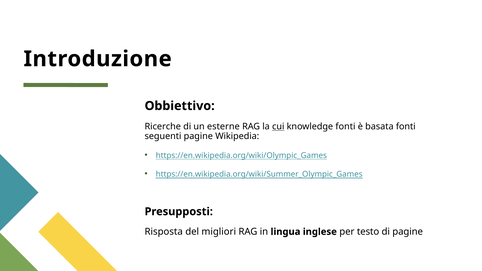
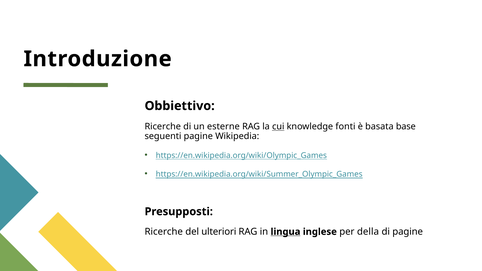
basata fonti: fonti -> base (406, 127)
Risposta: Risposta -> Ricerche (164, 232)
migliori: migliori -> ulteriori (219, 232)
lingua underline: none -> present (286, 232)
testo: testo -> della (368, 232)
